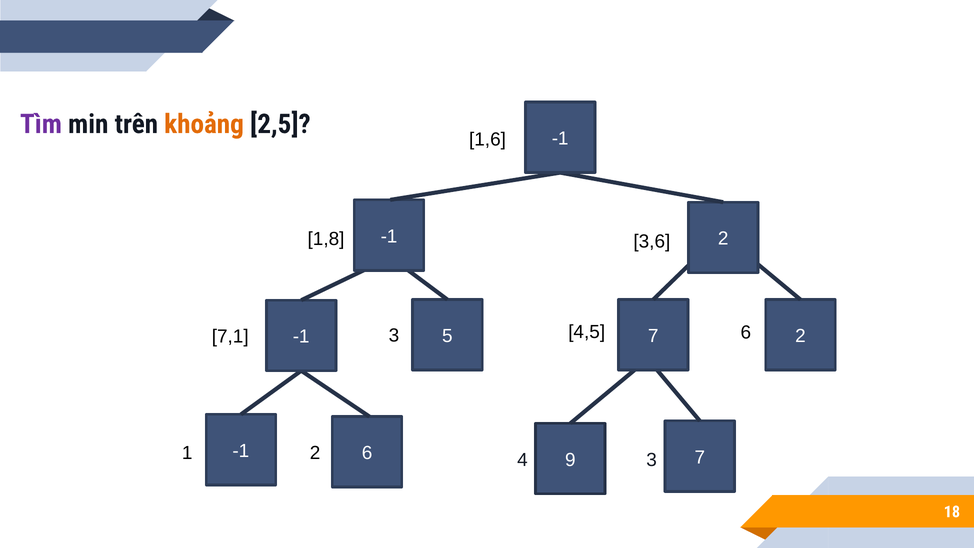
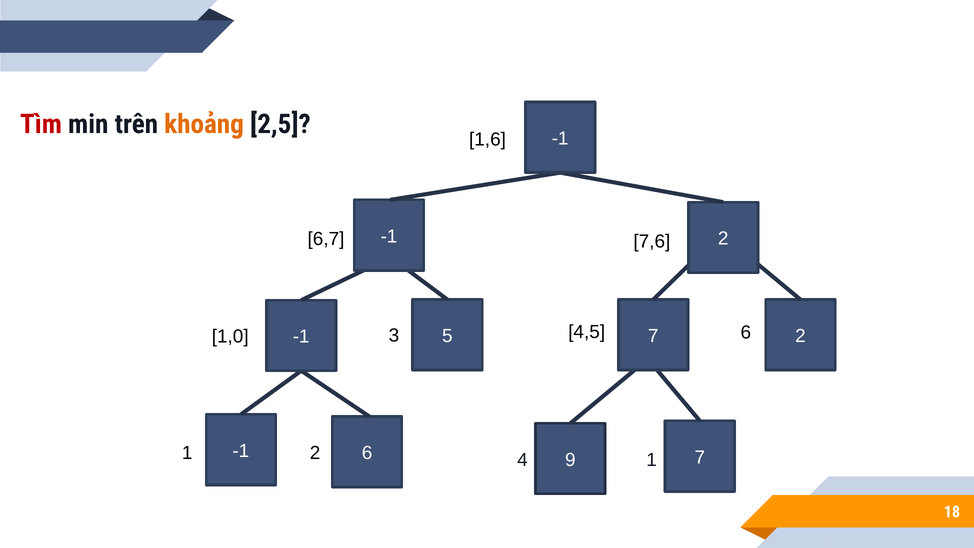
Tìm colour: purple -> red (41, 124)
1,8: 1,8 -> 6,7 (326, 239)
3,6: 3,6 -> 7,6 (652, 241)
7,1: 7,1 -> 1,0 (230, 337)
4 3: 3 -> 1 (652, 460)
